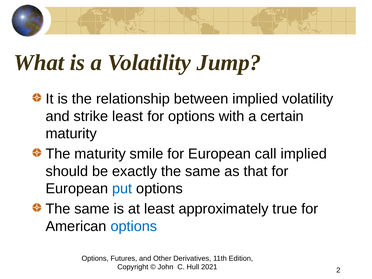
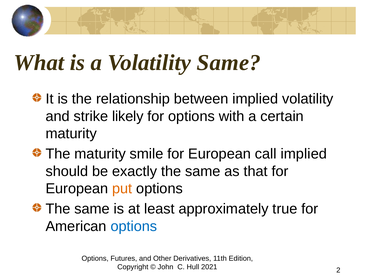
Volatility Jump: Jump -> Same (229, 63)
strike least: least -> likely (128, 116)
put colour: blue -> orange (122, 189)
